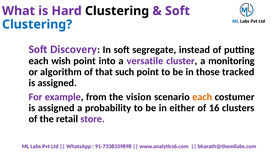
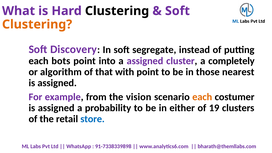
Clustering colour: blue -> orange (37, 24)
wish: wish -> bots (61, 61)
a versatile: versatile -> assigned (145, 61)
monitoring: monitoring -> completely (231, 61)
such: such -> with (125, 72)
tracked: tracked -> nearest (238, 72)
16: 16 -> 19 (214, 108)
store colour: purple -> blue (93, 119)
